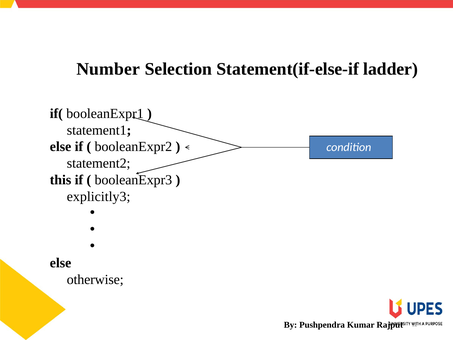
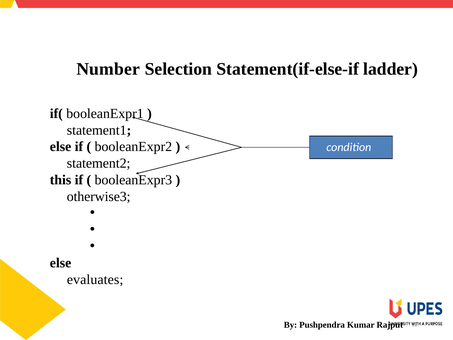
explicitly3: explicitly3 -> otherwise3 (99, 196)
otherwise: otherwise -> evaluates (95, 279)
